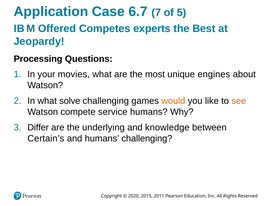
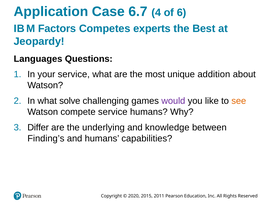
7: 7 -> 4 (156, 13)
5: 5 -> 6 (182, 13)
Offered: Offered -> Factors (57, 29)
Processing: Processing -> Languages (38, 59)
your movies: movies -> service (74, 74)
engines: engines -> addition (214, 74)
would colour: orange -> purple (173, 101)
Certain’s: Certain’s -> Finding’s (46, 138)
humans challenging: challenging -> capabilities (147, 138)
